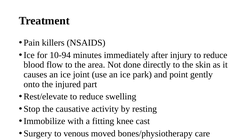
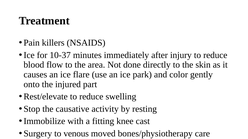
10-94: 10-94 -> 10-37 (60, 55)
joint: joint -> flare (81, 75)
point: point -> color (179, 75)
